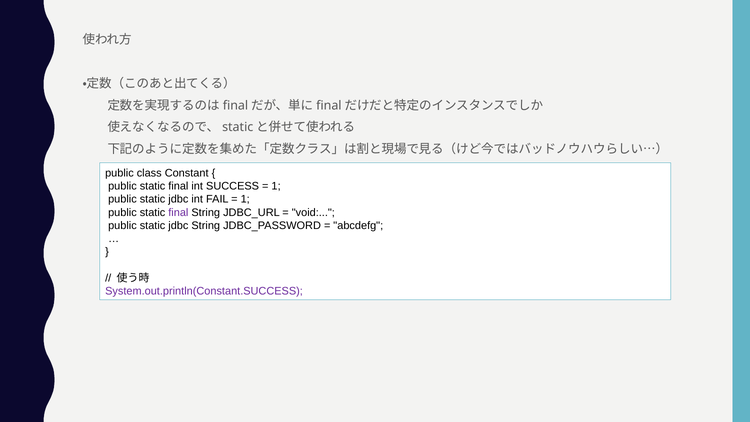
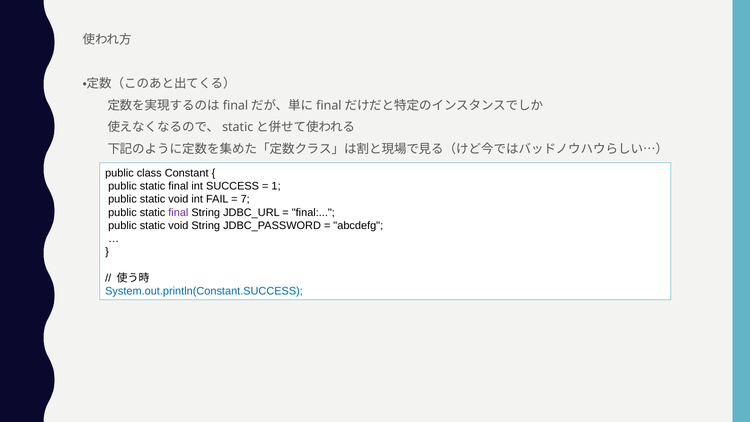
jdbc: jdbc -> void (178, 199)
1: 1 -> 7 (245, 199)
void: void -> final (313, 212)
jdbc: jdbc -> void (178, 225)
System.out.println(Constant.SUCCESS colour: purple -> blue (204, 291)
